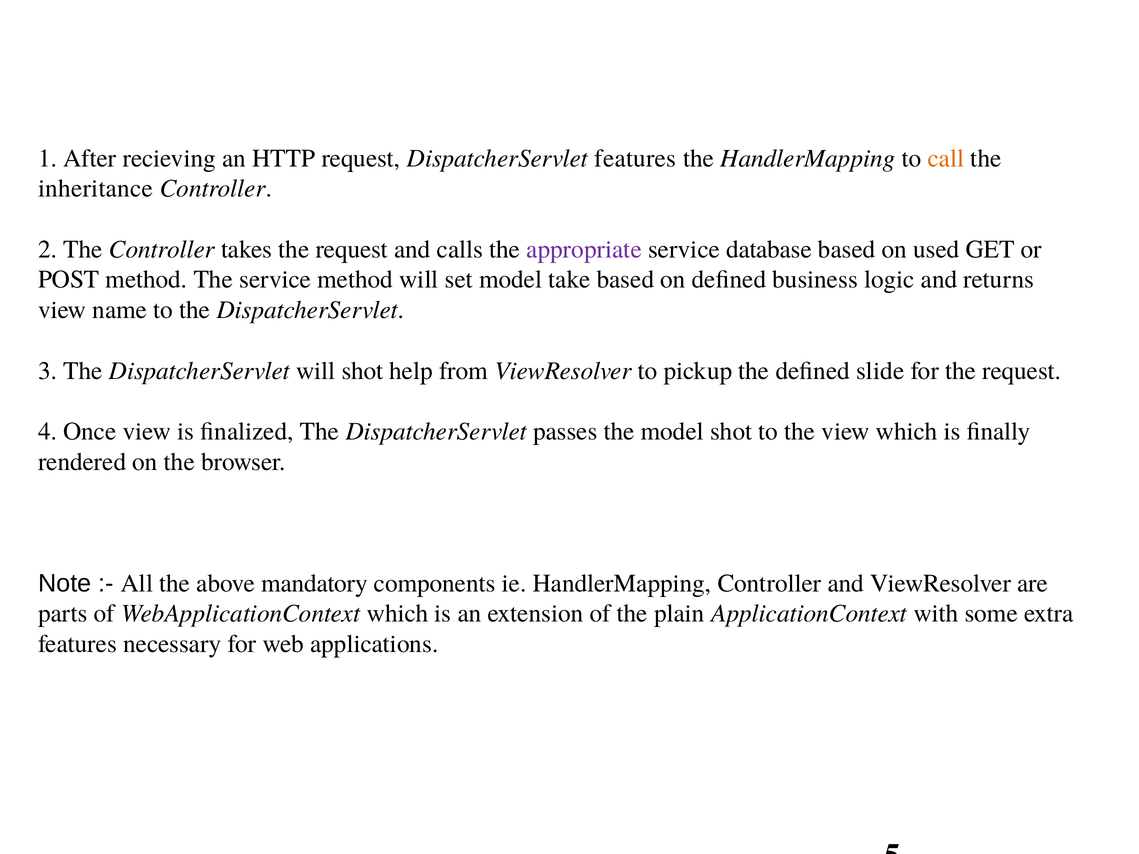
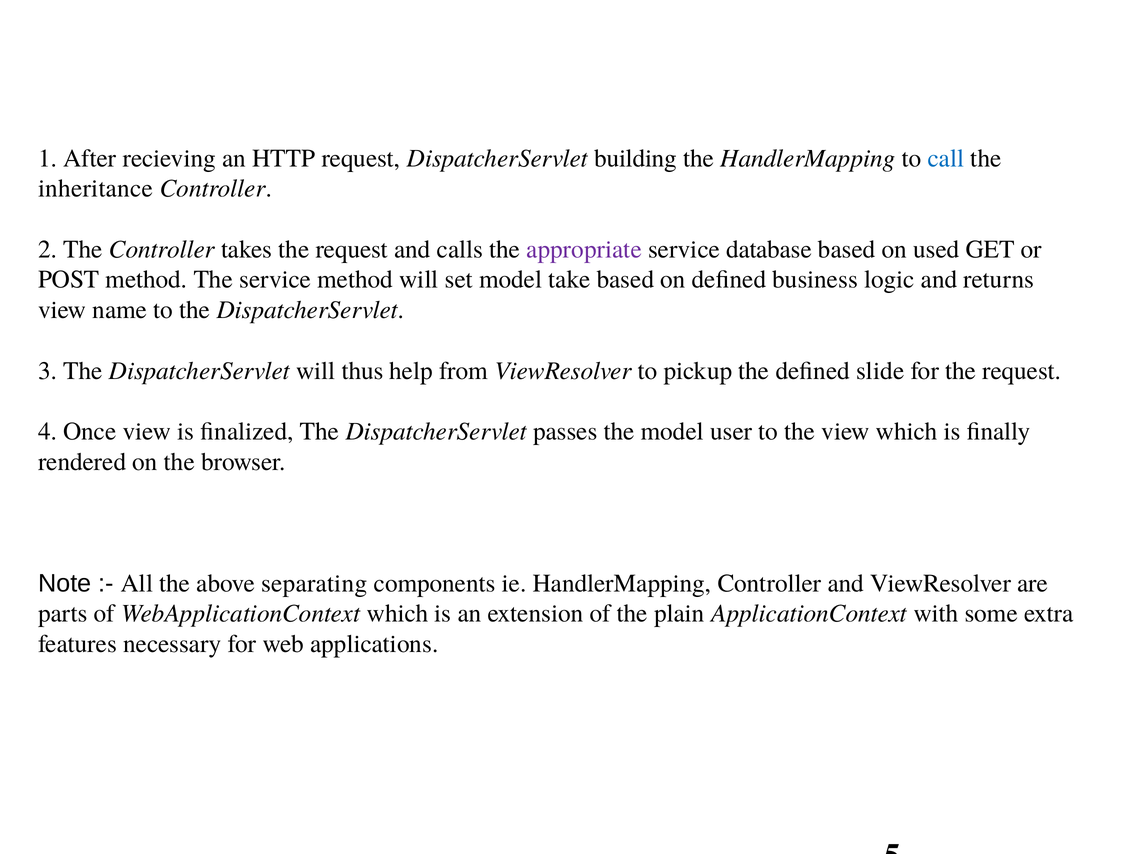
DispatcherServlet features: features -> building (636, 158)
call colour: orange -> blue (946, 158)
will shot: shot -> thus (363, 371)
model shot: shot -> user (731, 432)
mandatory: mandatory -> separating (314, 583)
